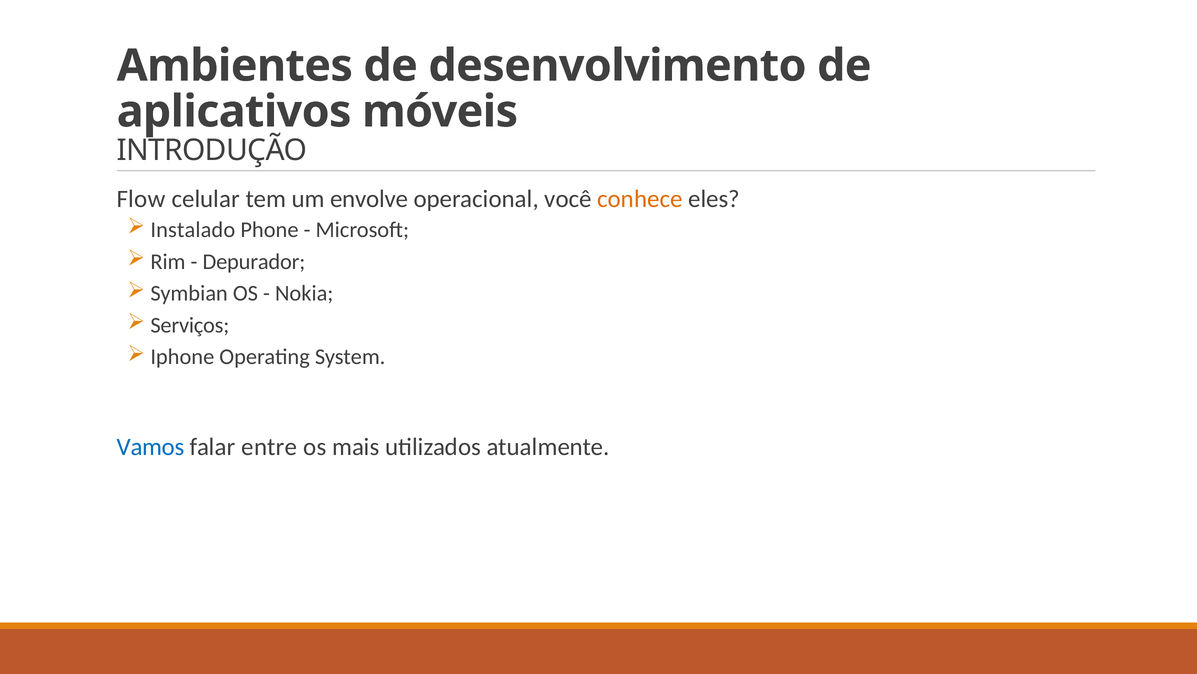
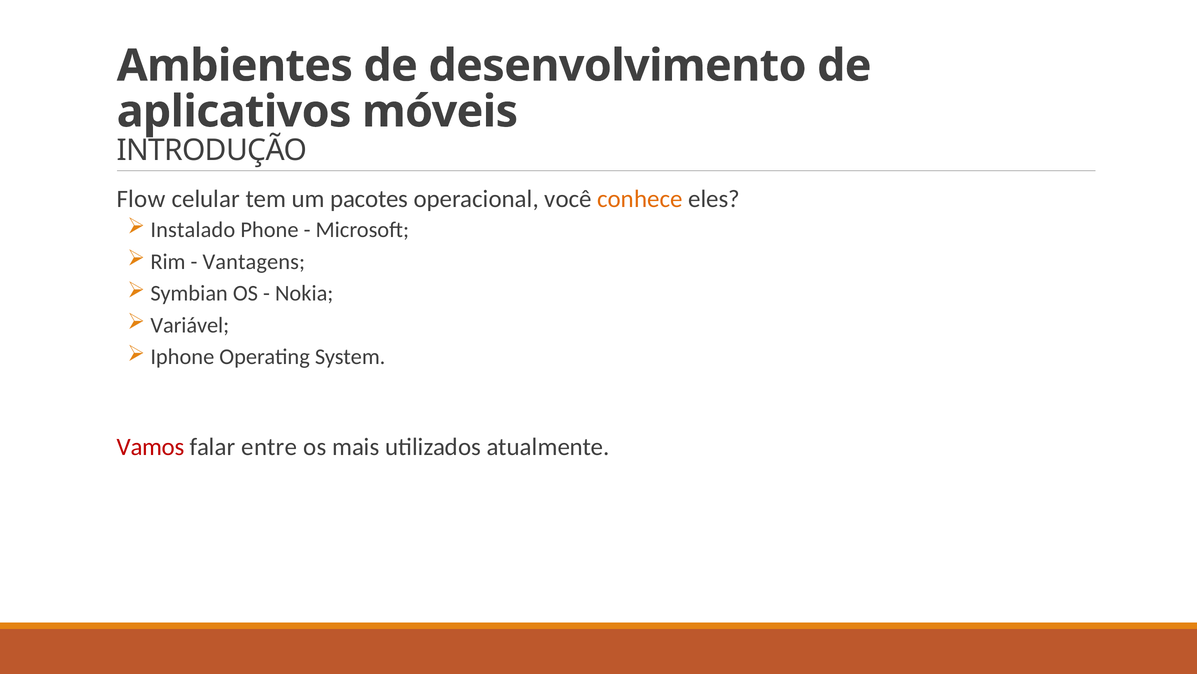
envolve: envolve -> pacotes (369, 199)
Depurador: Depurador -> Vantagens (254, 261)
Serviços: Serviços -> Variável (190, 325)
Vamos colour: blue -> red (151, 447)
